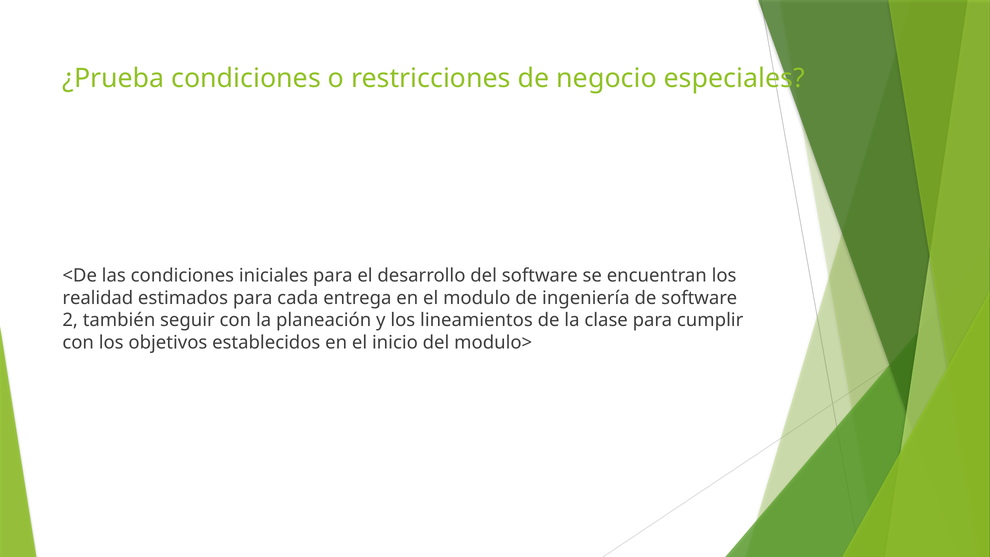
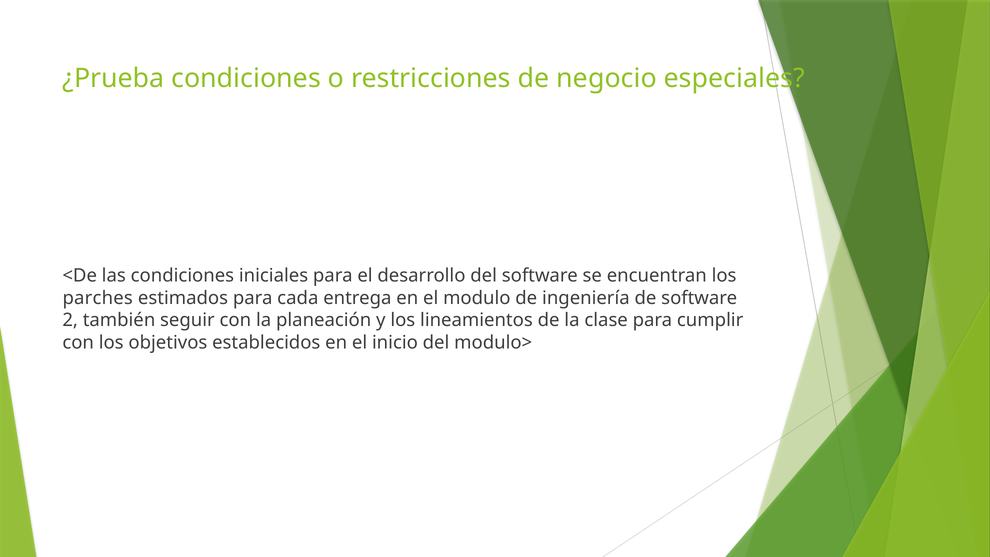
realidad: realidad -> parches (98, 298)
